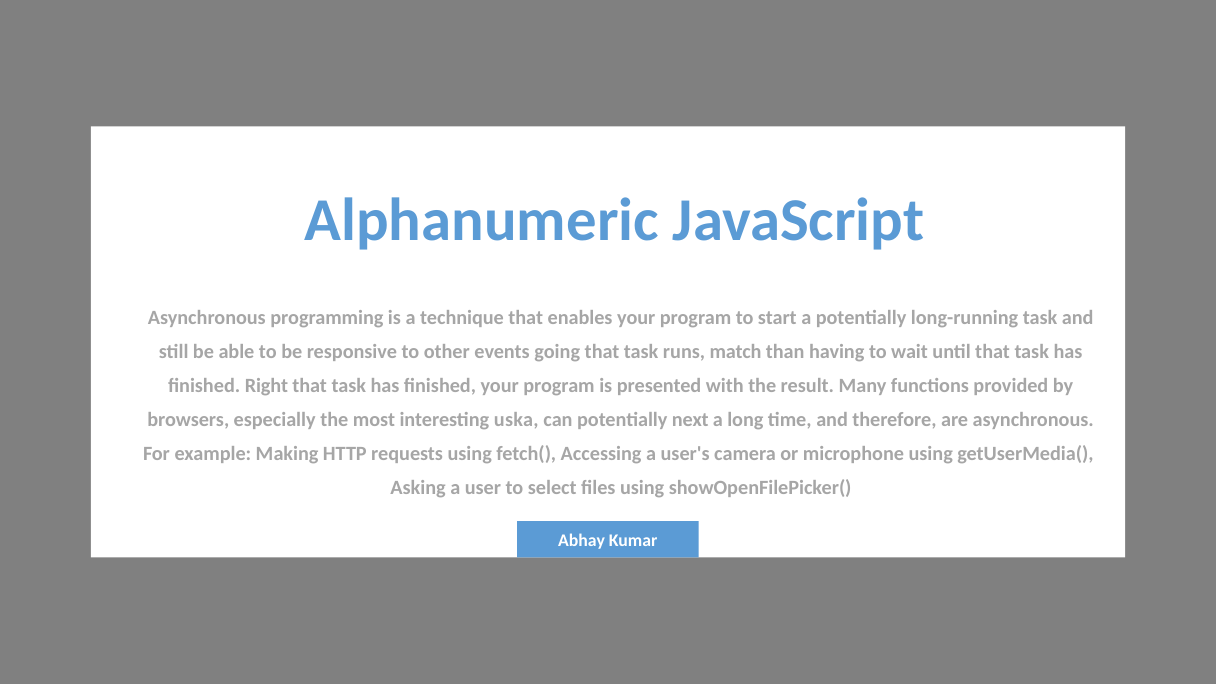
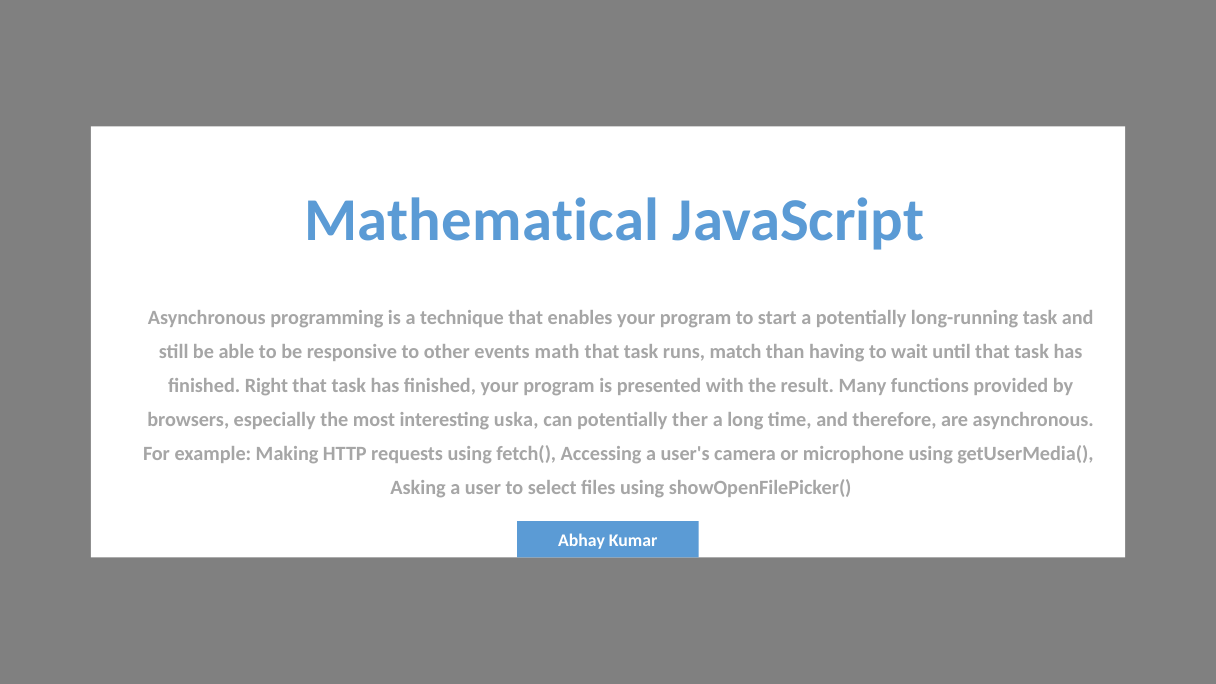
Alphanumeric: Alphanumeric -> Mathematical (482, 220)
going: going -> math (557, 352)
next: next -> ther (690, 420)
